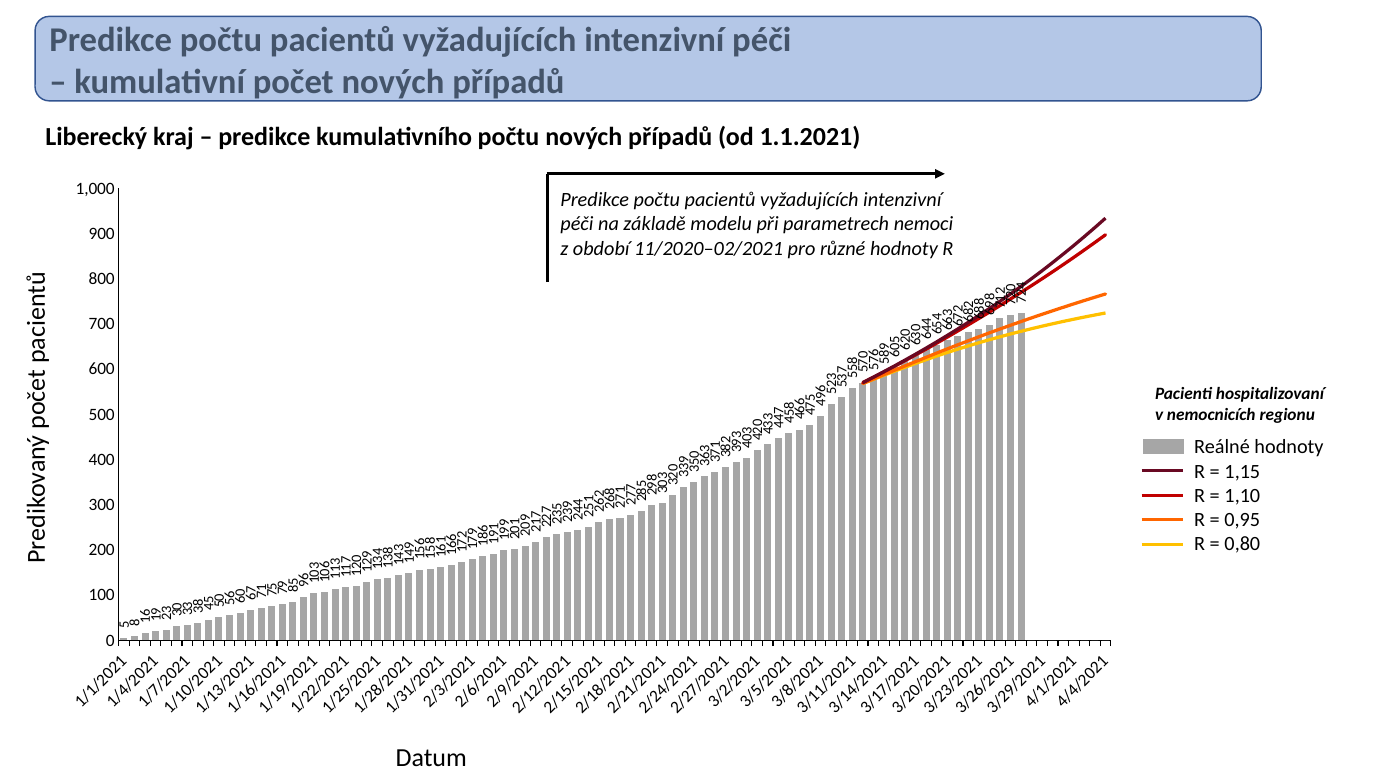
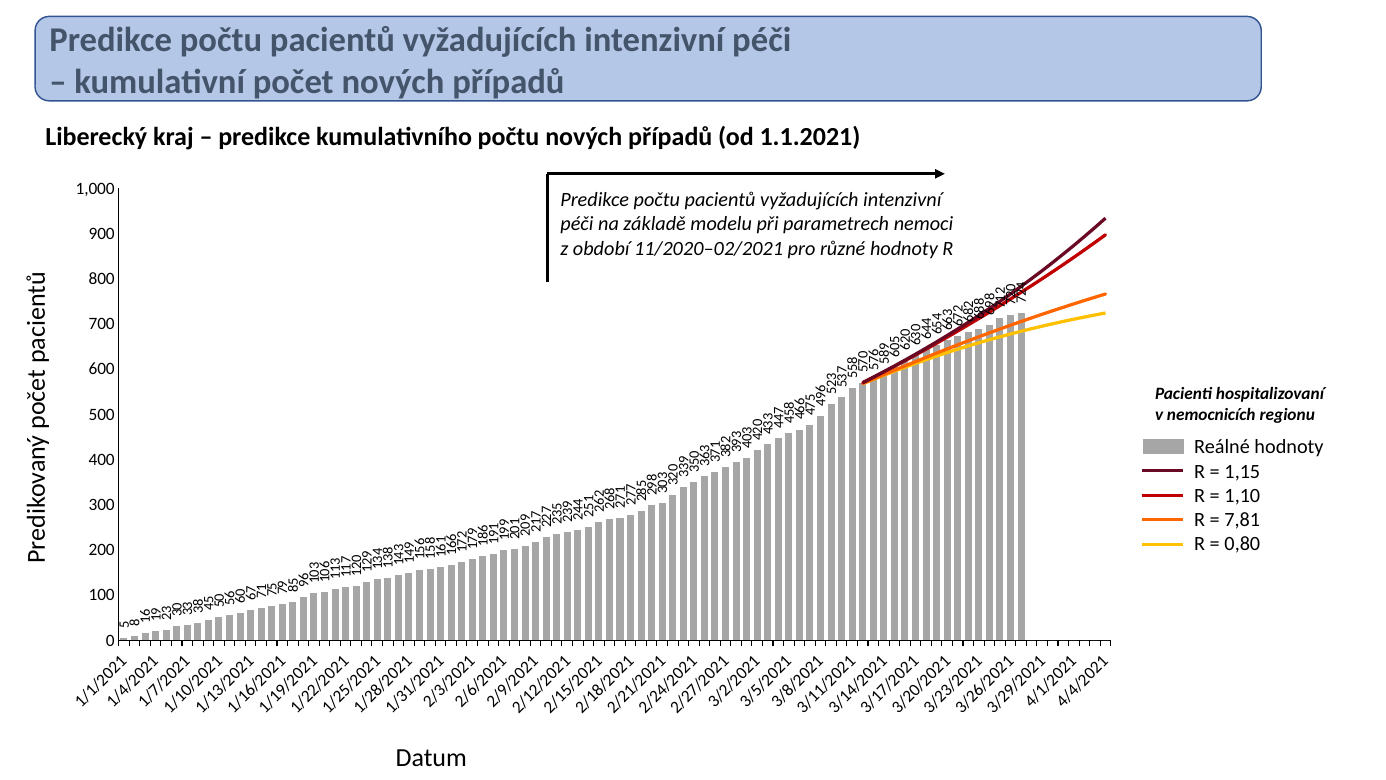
0,95: 0,95 -> 7,81 (1242, 520)
